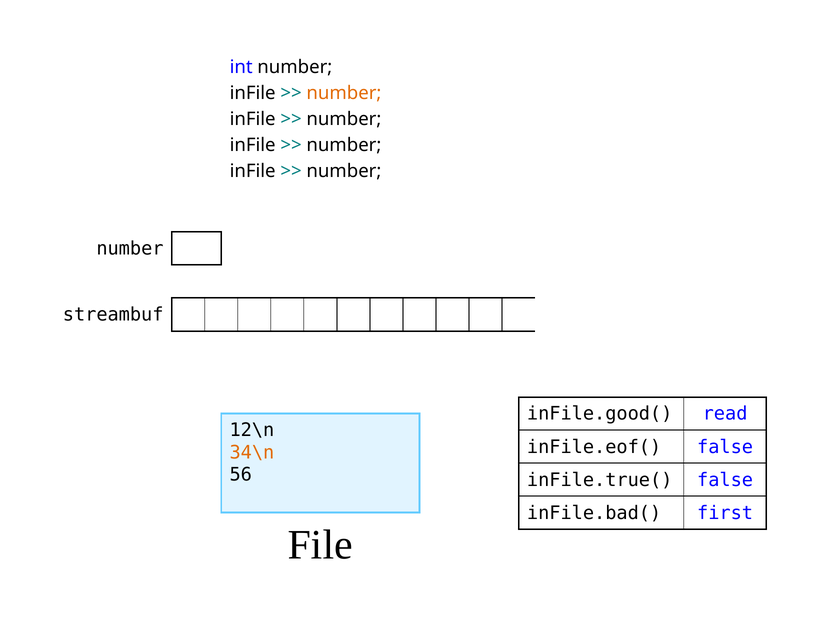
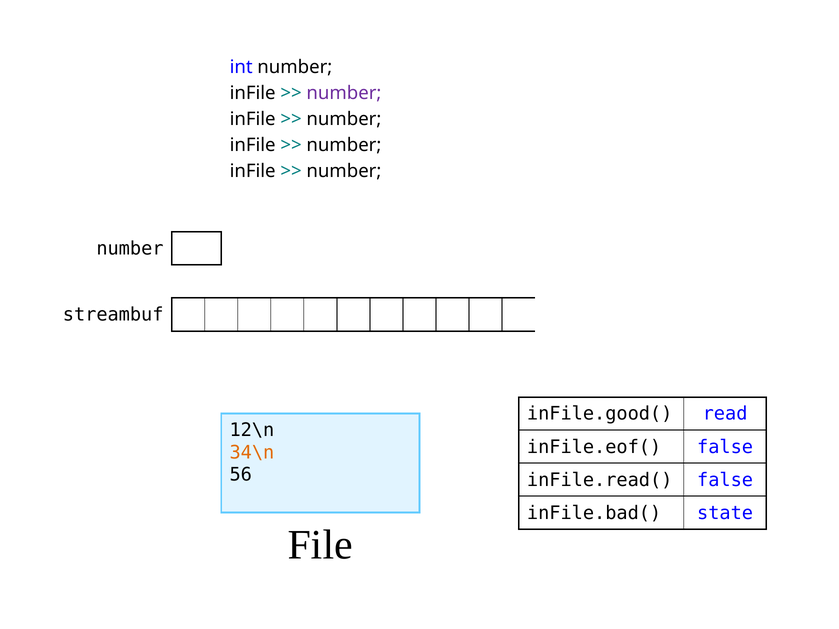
number colour: orange -> purple (344, 93)
inFile.true(: inFile.true( -> inFile.read( (600, 480)
first: first -> state (725, 513)
